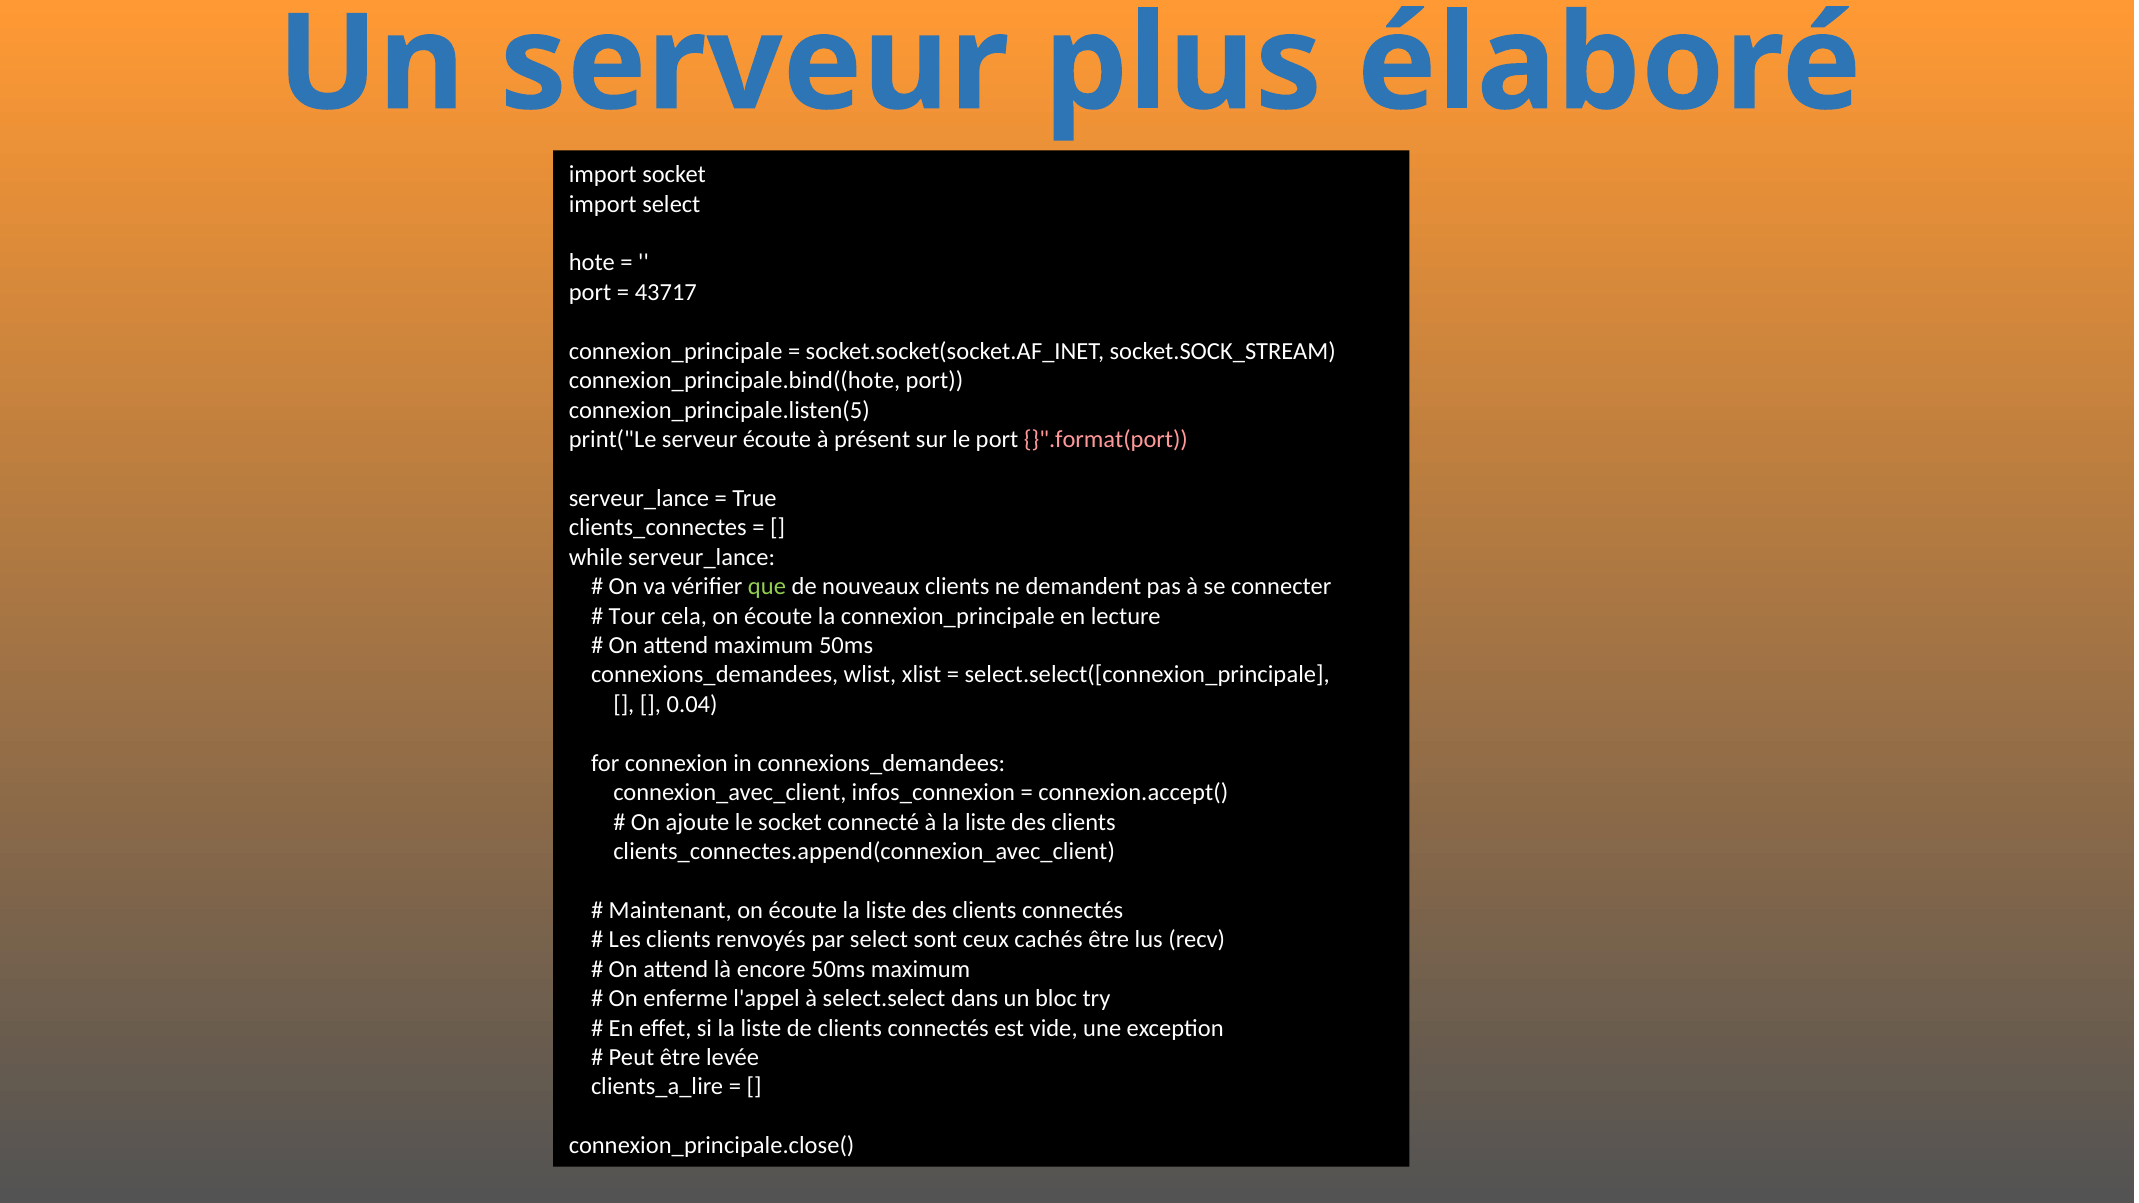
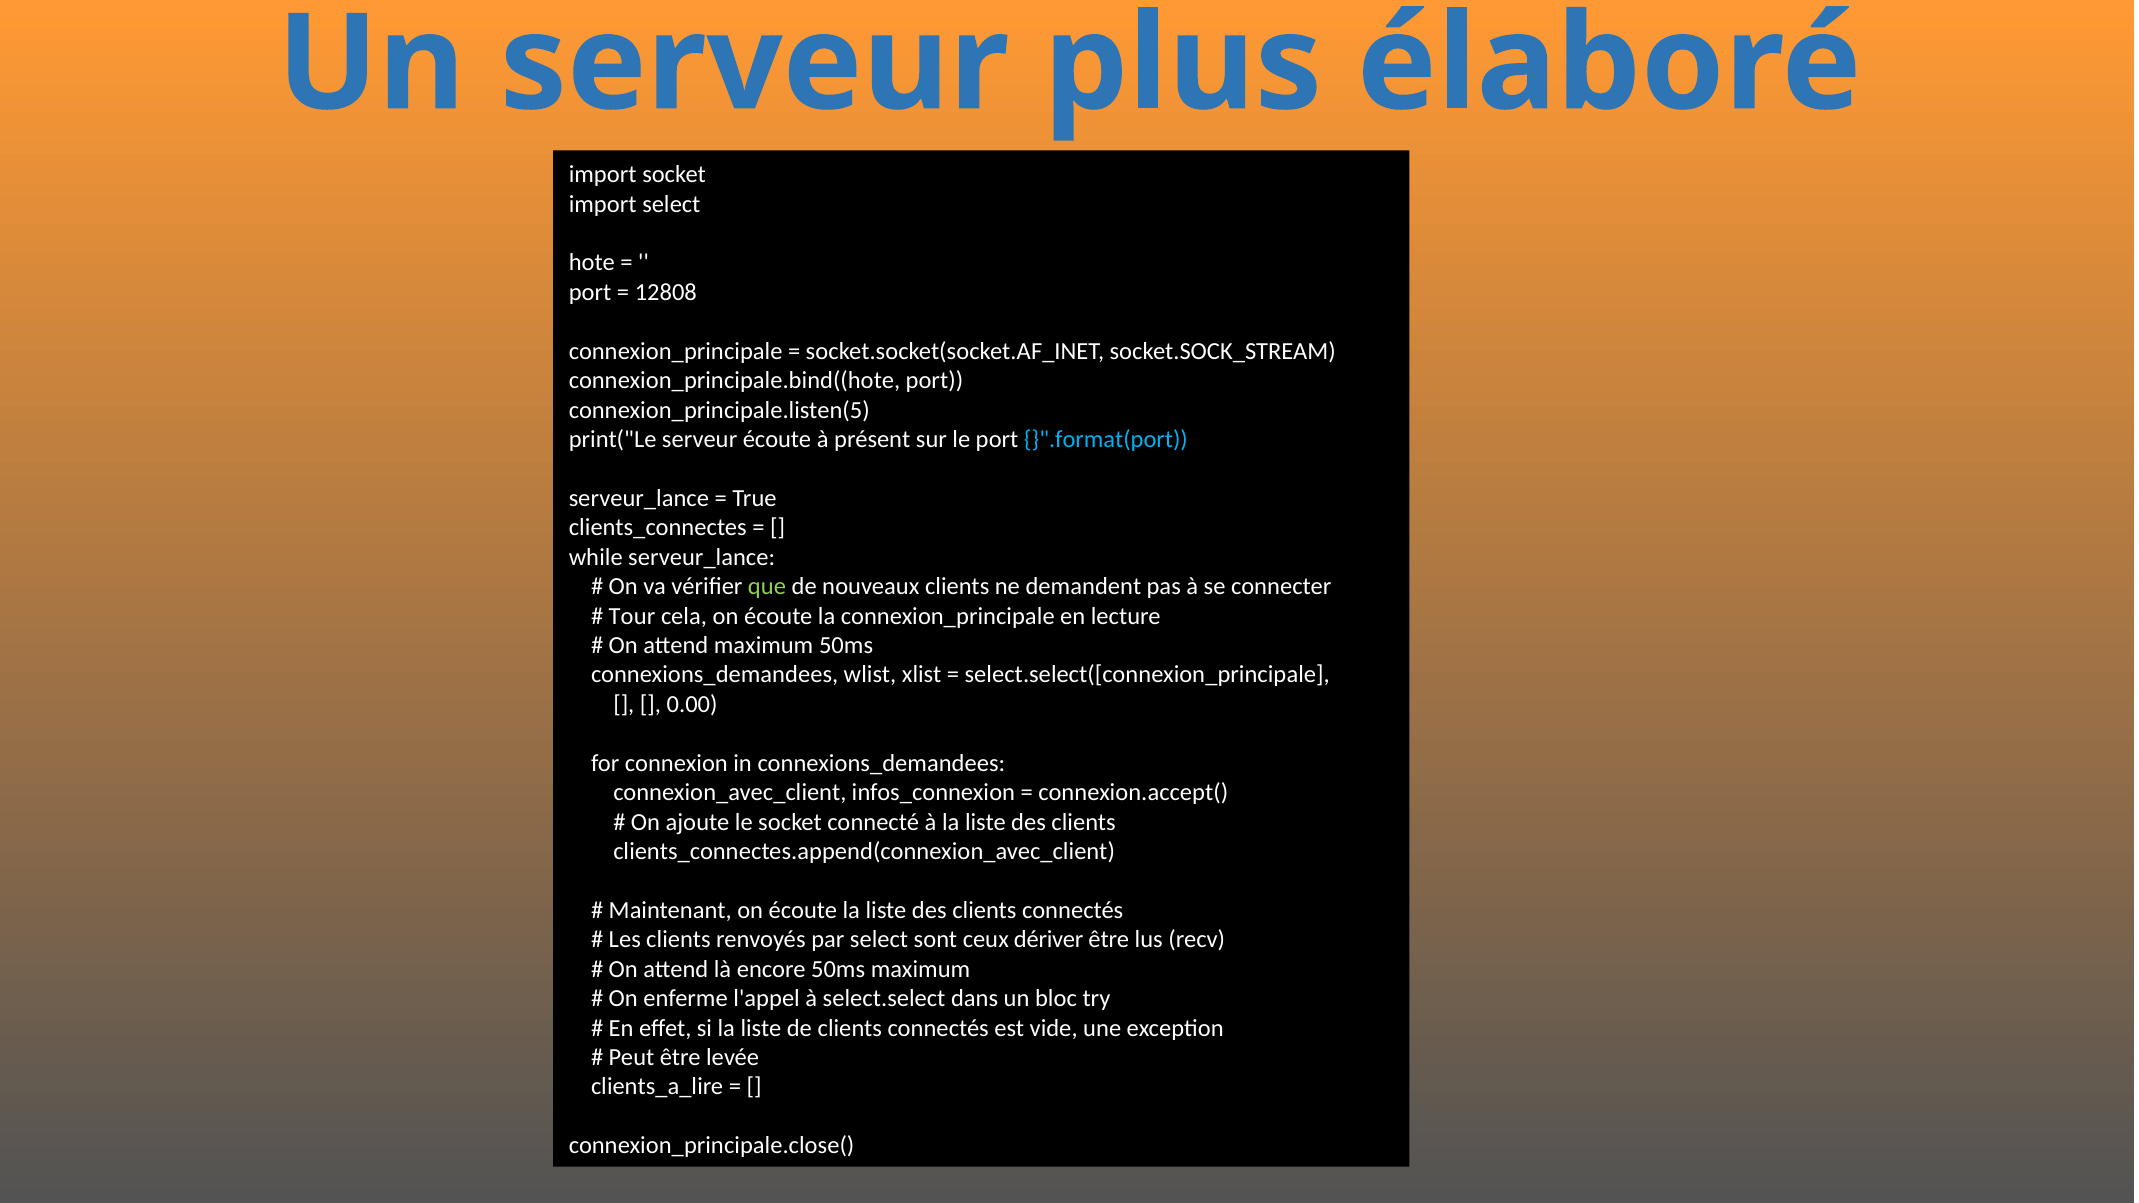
43717: 43717 -> 12808 (666, 292)
}".format(port colour: pink -> light blue (1106, 440)
0.04: 0.04 -> 0.00 (692, 704)
cachés: cachés -> dériver (1049, 940)
